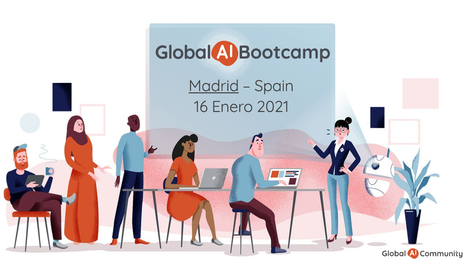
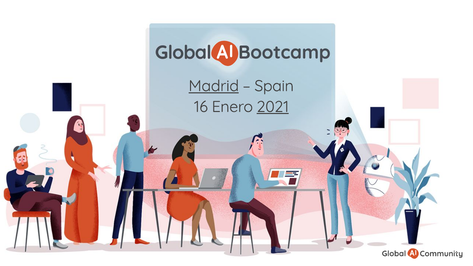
2021 underline: none -> present (273, 107)
